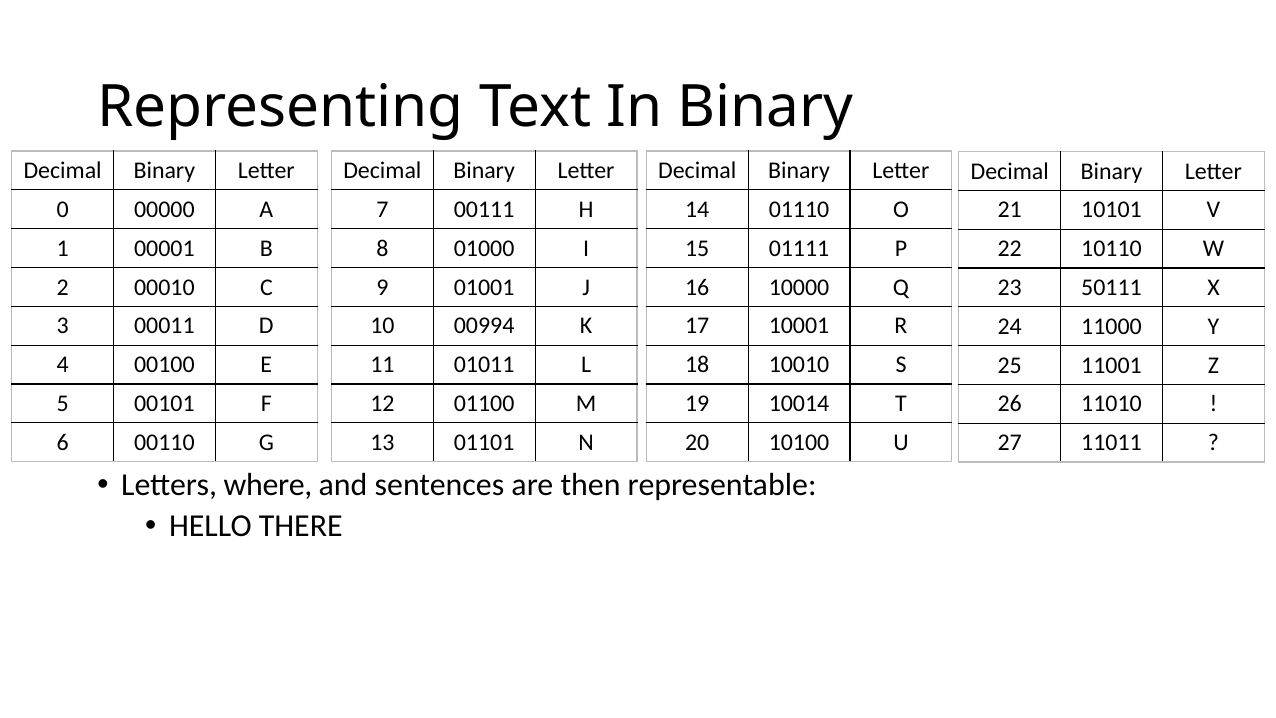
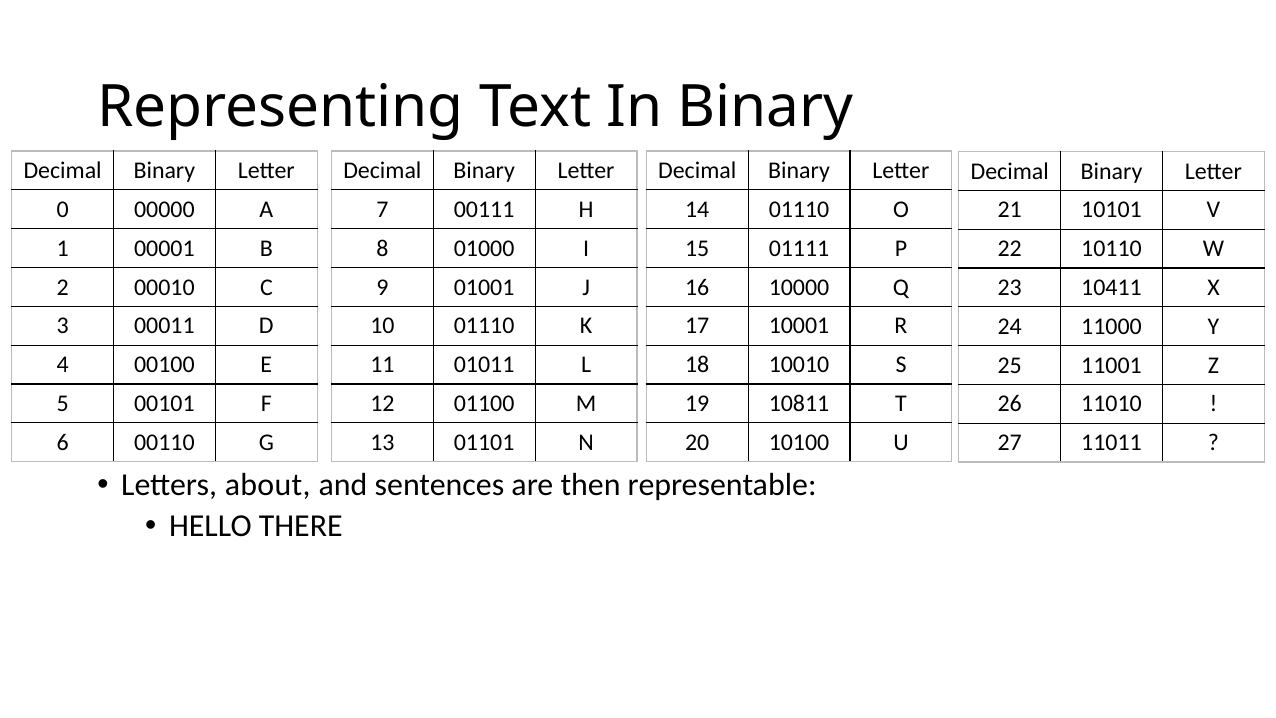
50111: 50111 -> 10411 (1112, 288)
10 00994: 00994 -> 01110 (484, 326)
10014: 10014 -> 10811 (799, 404)
where: where -> about (268, 485)
